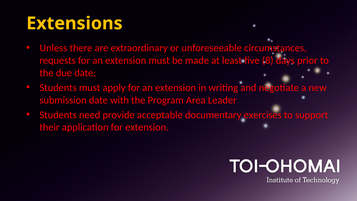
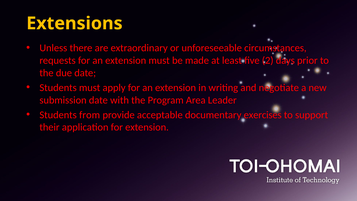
8: 8 -> 2 (268, 60)
need: need -> from (90, 115)
